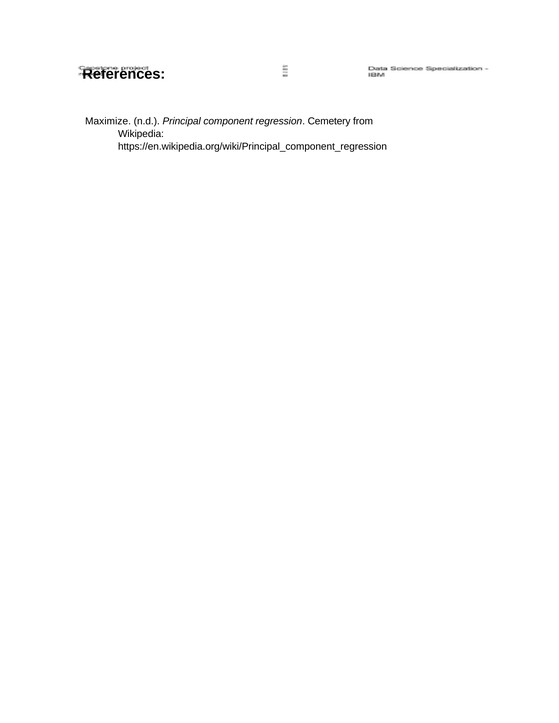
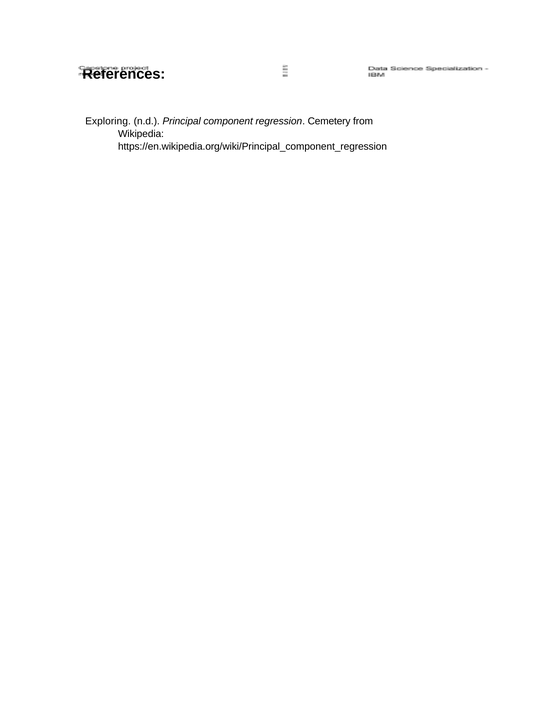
Maximize: Maximize -> Exploring (108, 121)
